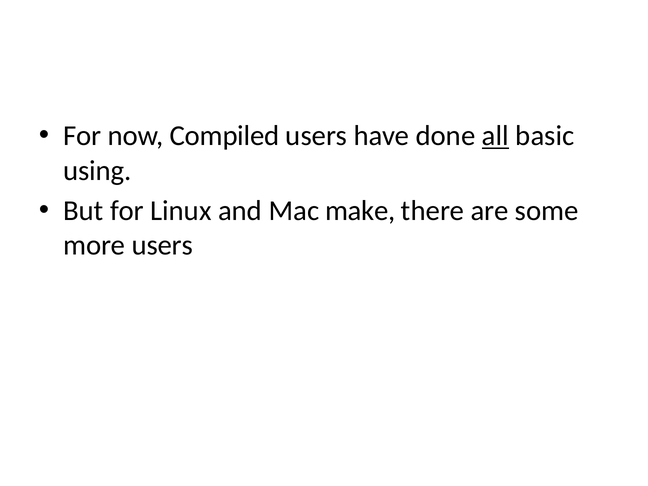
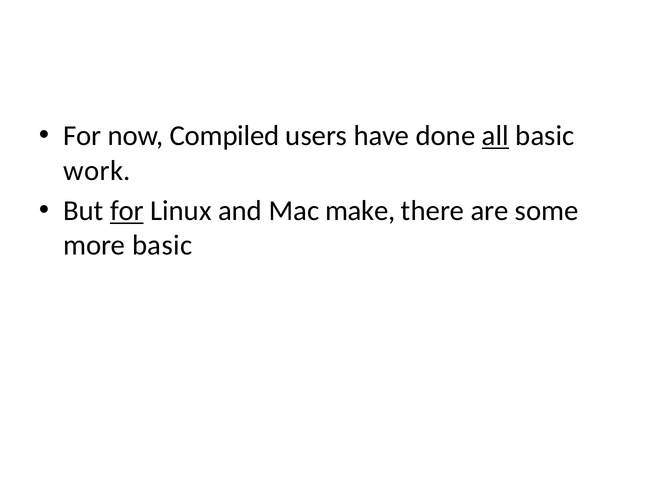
using: using -> work (97, 171)
for underline: none -> present (127, 211)
more users: users -> basic (162, 245)
